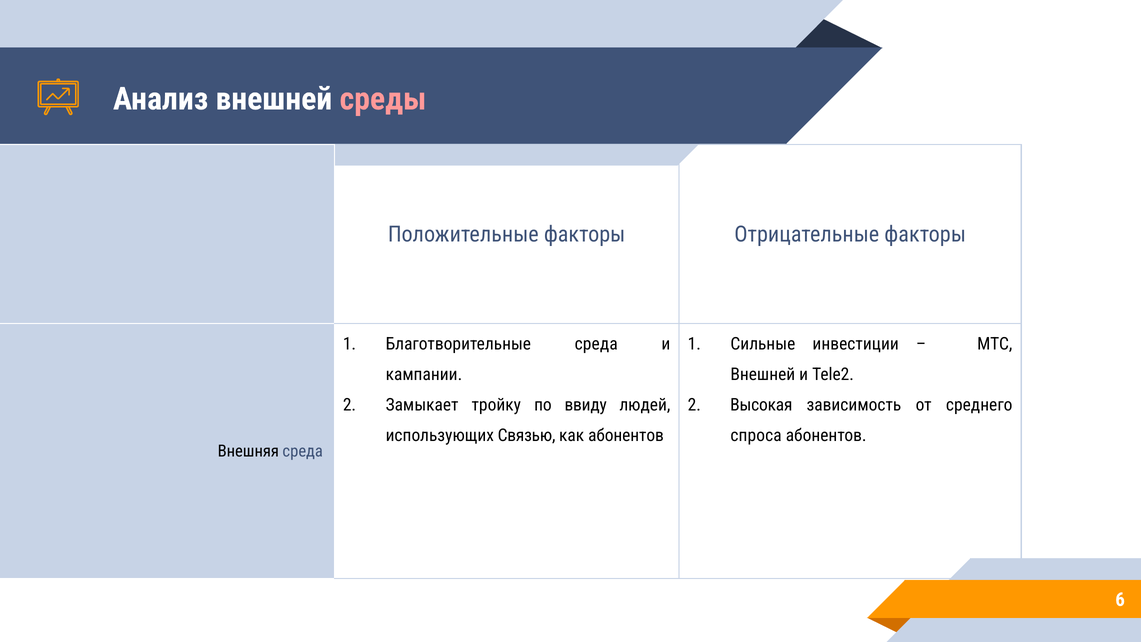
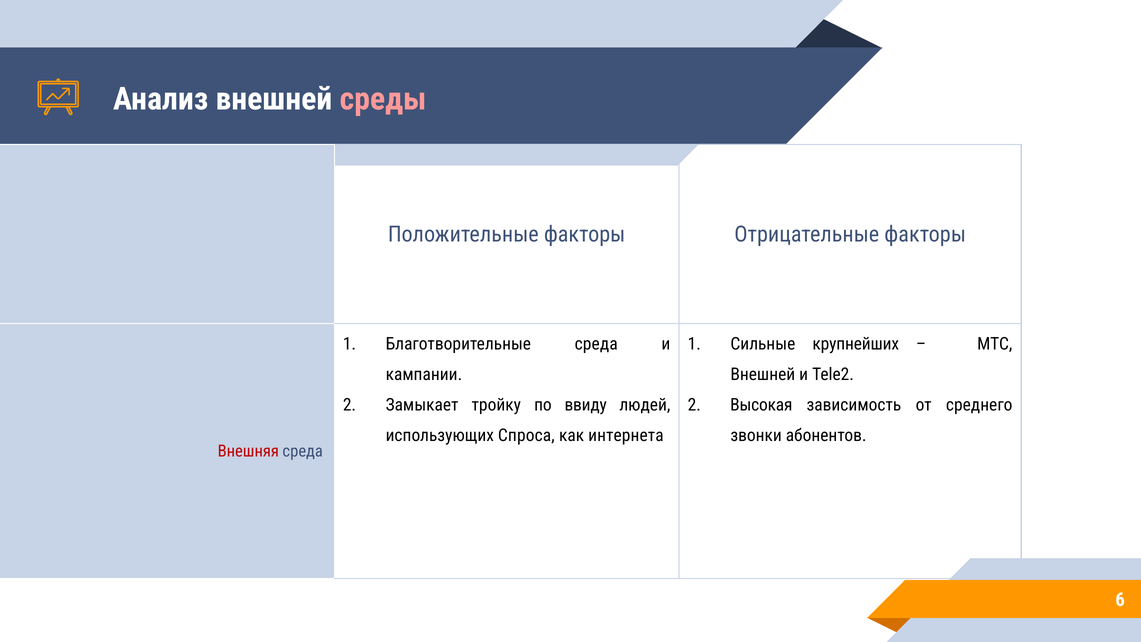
инвестиции: инвестиции -> крупнейших (856, 344)
Связью: Связью -> Спроса (526, 435)
как абонентов: абонентов -> интернета (626, 435)
спроса: спроса -> звонки (756, 435)
Внешняя colour: black -> red (248, 451)
